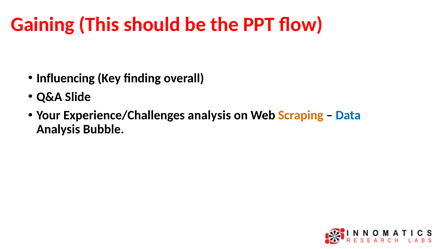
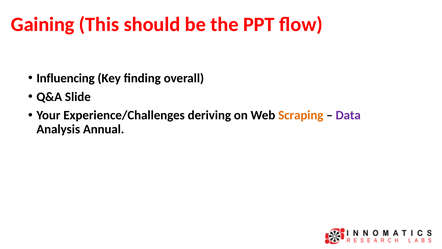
Experience/Challenges analysis: analysis -> deriving (209, 115)
Data colour: blue -> purple (348, 115)
Bubble: Bubble -> Annual (104, 129)
